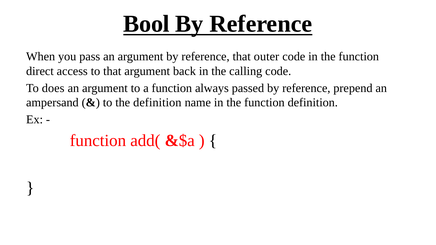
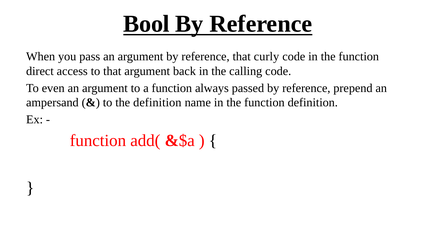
outer: outer -> curly (267, 57)
does: does -> even (53, 88)
